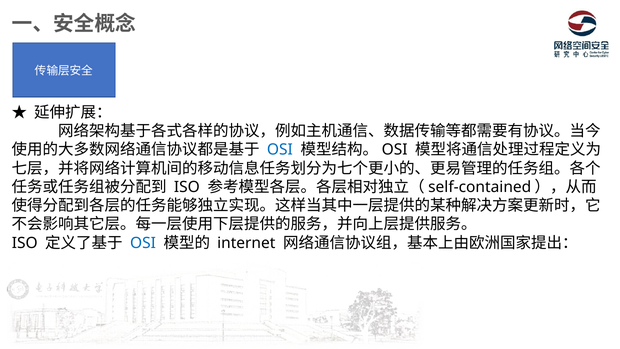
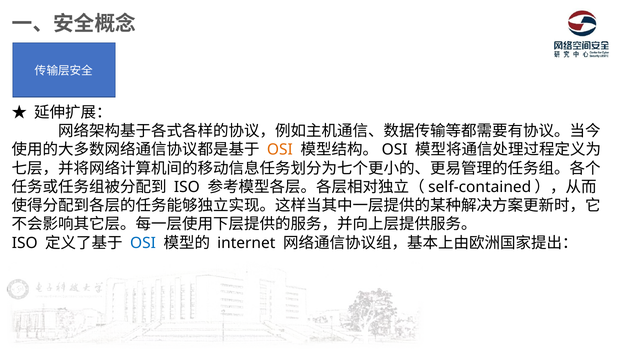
OSI colour: blue -> orange (280, 150)
